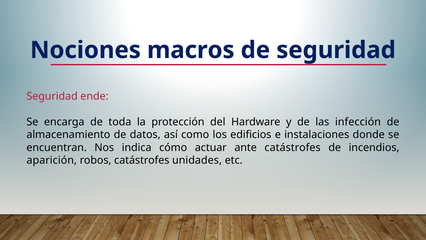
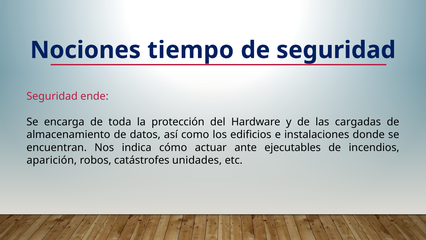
macros: macros -> tiempo (191, 50)
infección: infección -> cargadas (358, 122)
ante catástrofes: catástrofes -> ejecutables (293, 147)
